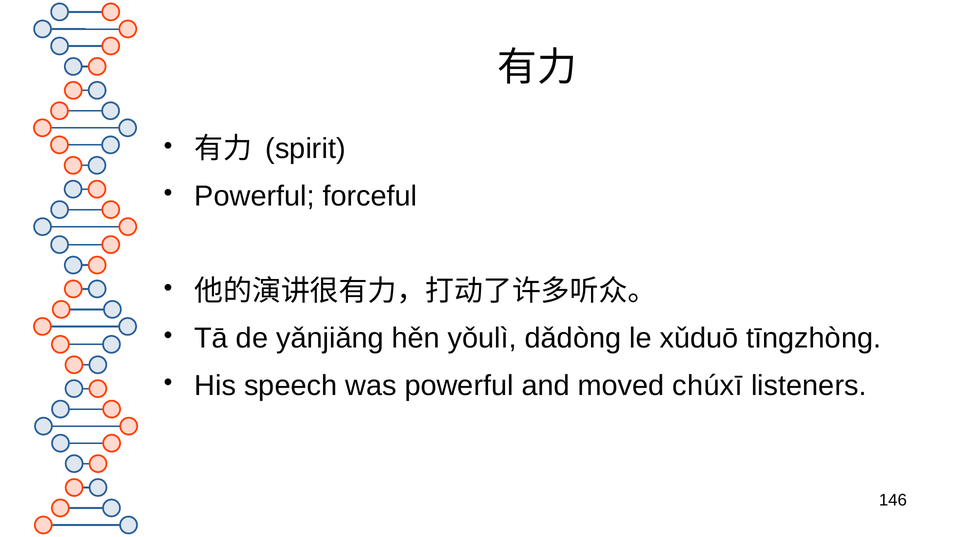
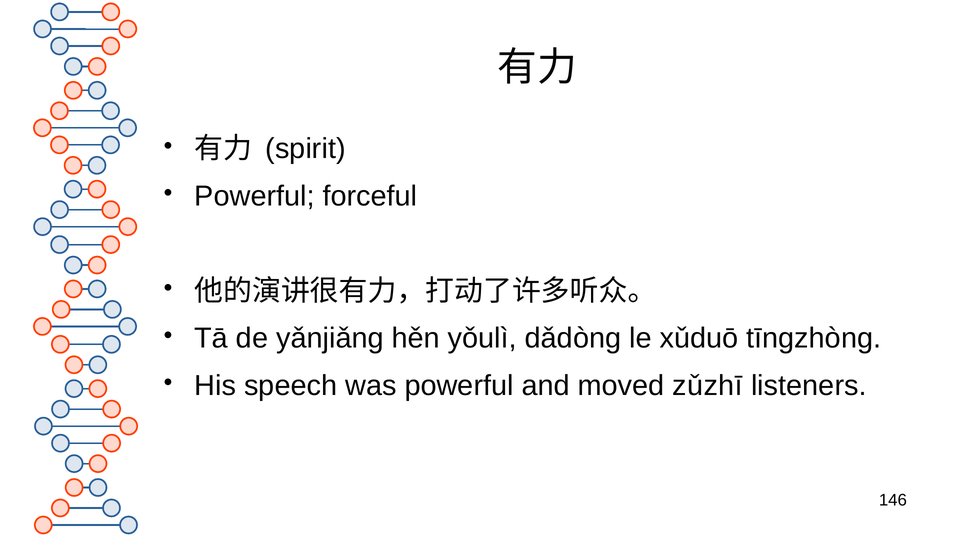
chúxī: chúxī -> zǔzhī (708, 386)
